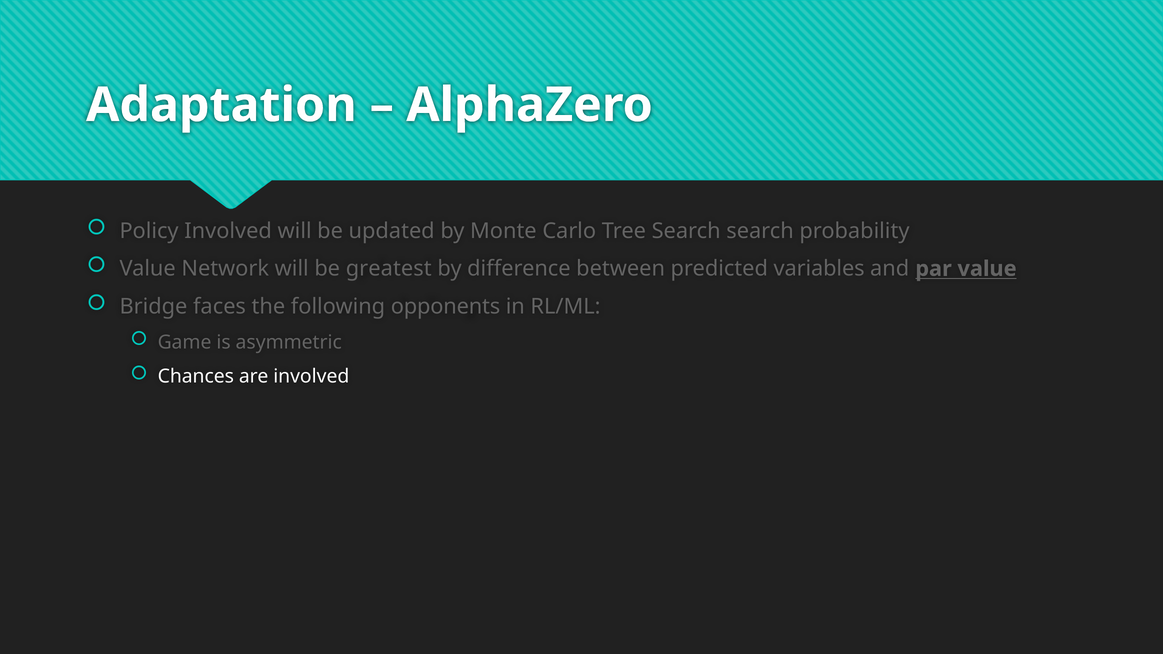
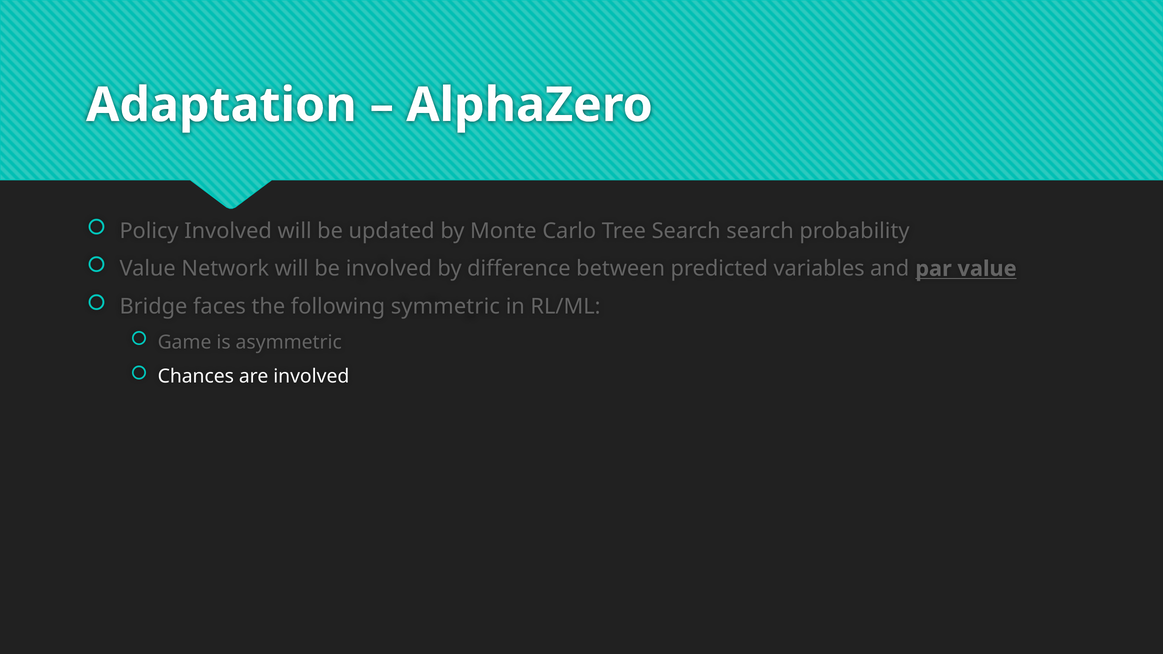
be greatest: greatest -> involved (389, 269)
opponents: opponents -> symmetric (445, 307)
